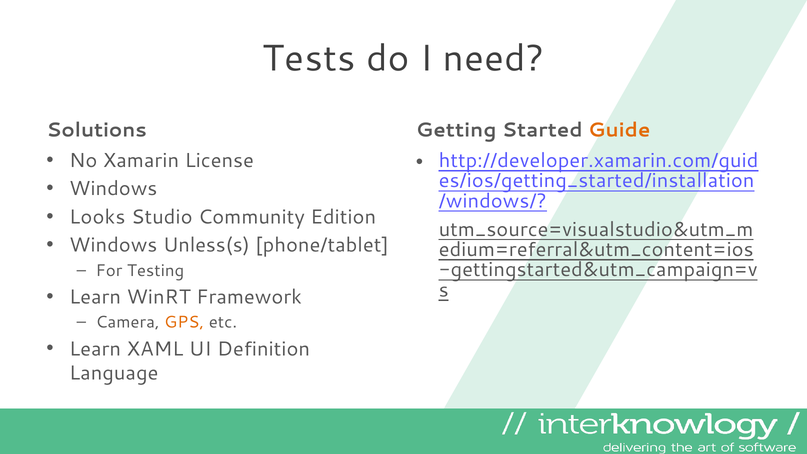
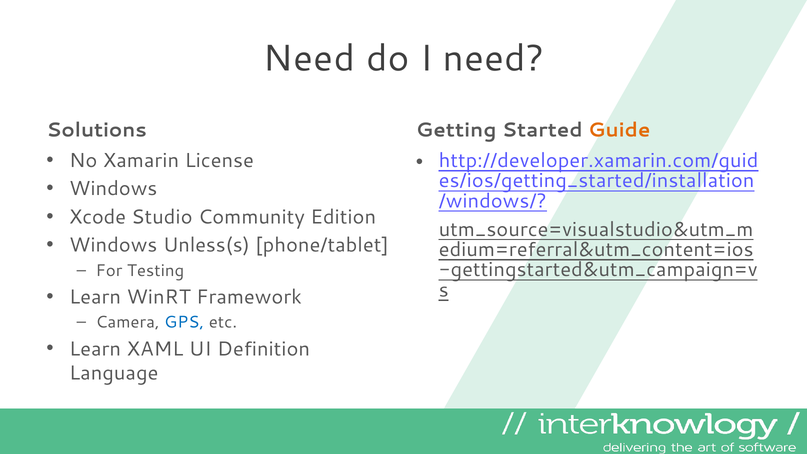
Tests: Tests -> Need (309, 59)
Looks: Looks -> Xcode (97, 217)
GPS colour: orange -> blue (184, 322)
